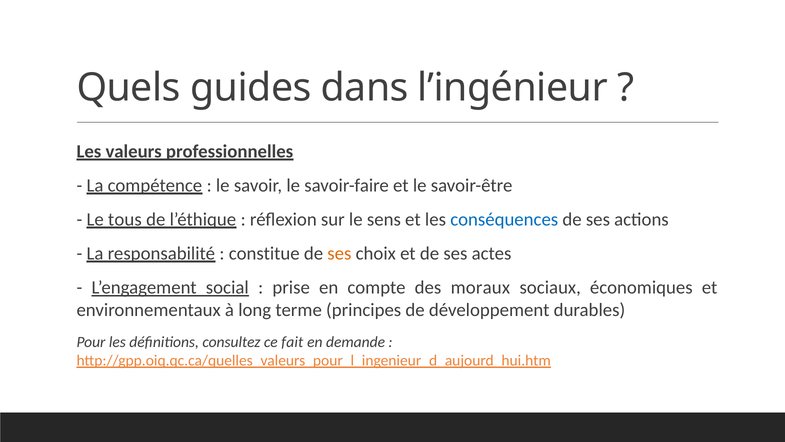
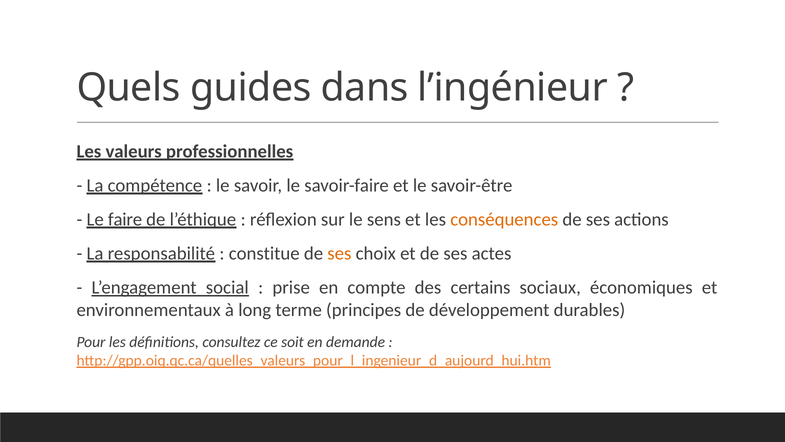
tous: tous -> faire (125, 219)
conséquences colour: blue -> orange (504, 219)
moraux: moraux -> certains (481, 287)
fait: fait -> soit (292, 342)
